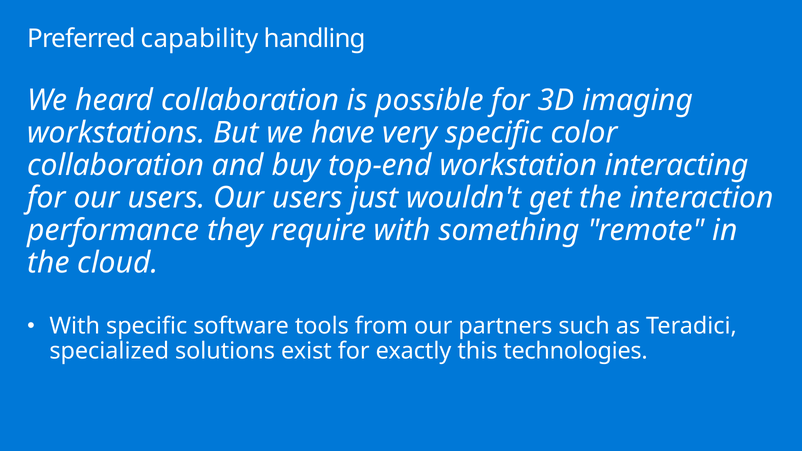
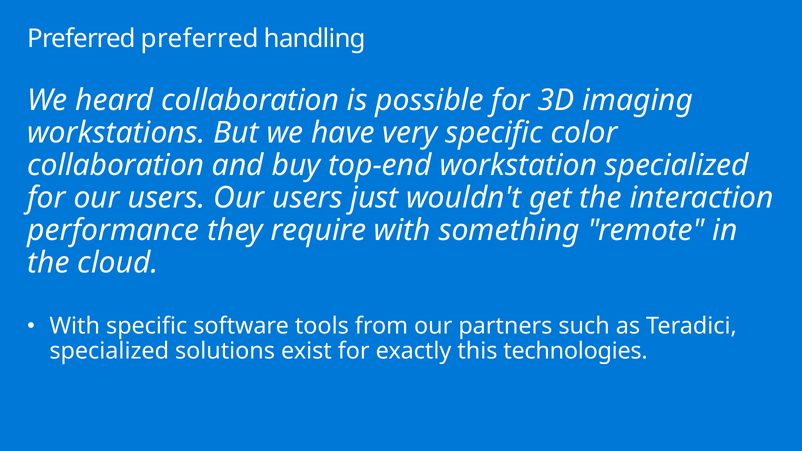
Preferred capability: capability -> preferred (200, 39)
workstation interacting: interacting -> specialized (677, 165)
